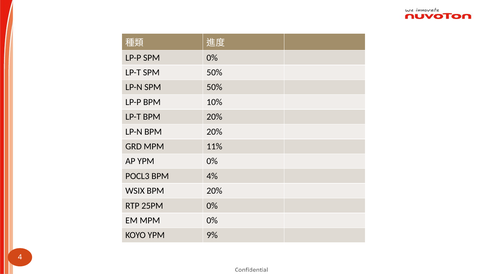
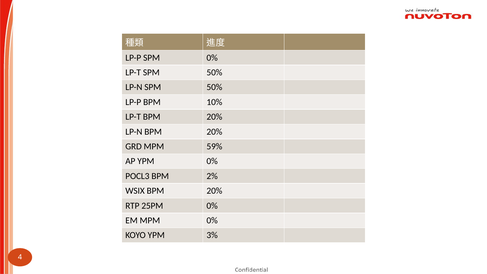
11%: 11% -> 59% (214, 146)
4%: 4% -> 2% (212, 176)
9%: 9% -> 3% (212, 235)
